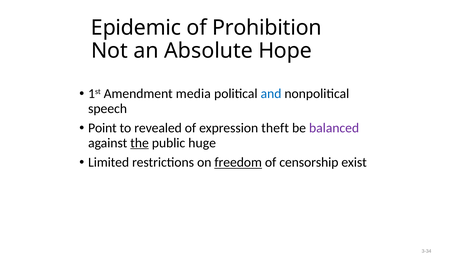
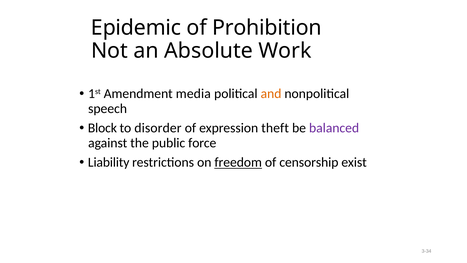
Hope: Hope -> Work (285, 51)
and colour: blue -> orange (271, 94)
Point: Point -> Block (102, 128)
revealed: revealed -> disorder (158, 128)
the underline: present -> none (140, 143)
huge: huge -> force (202, 143)
Limited: Limited -> Liability (109, 162)
